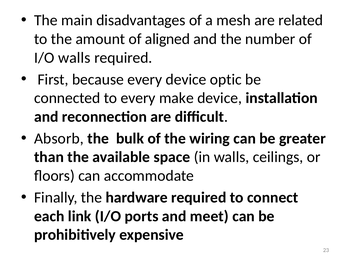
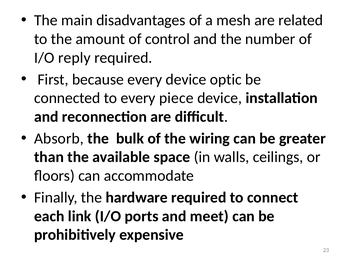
aligned: aligned -> control (167, 39)
I/O walls: walls -> reply (74, 58)
make: make -> piece (176, 98)
